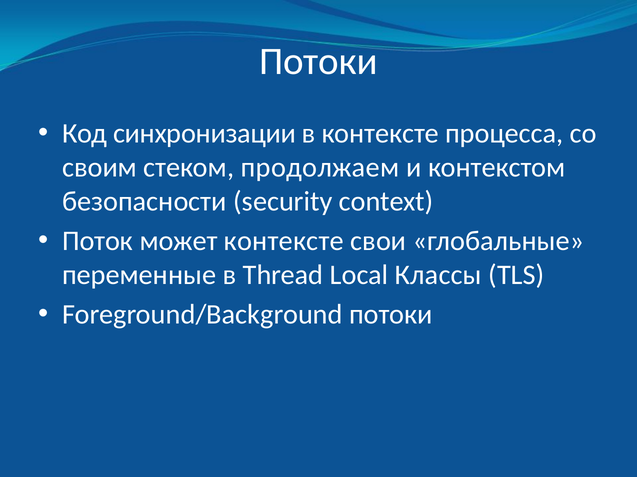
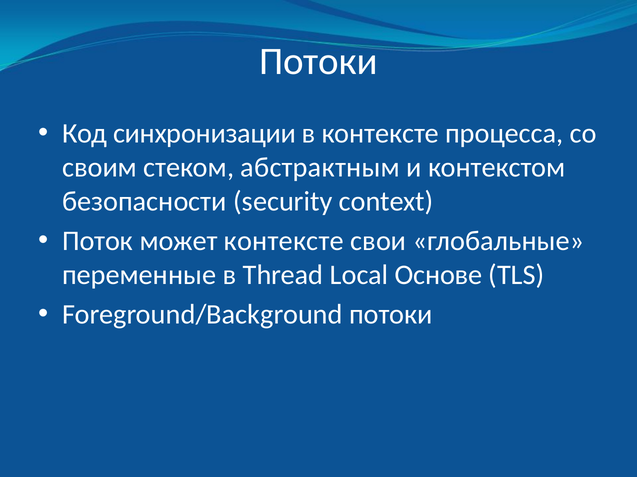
продолжаем: продолжаем -> абстрактным (320, 168)
Классы: Классы -> Основе (438, 275)
